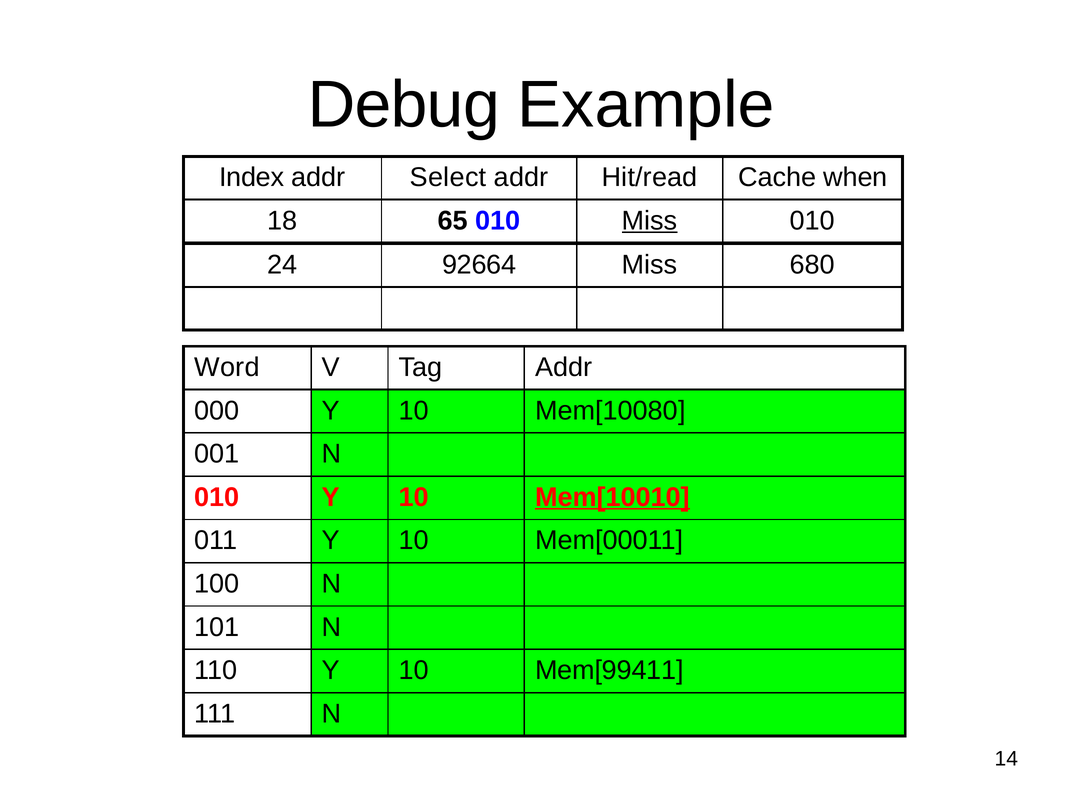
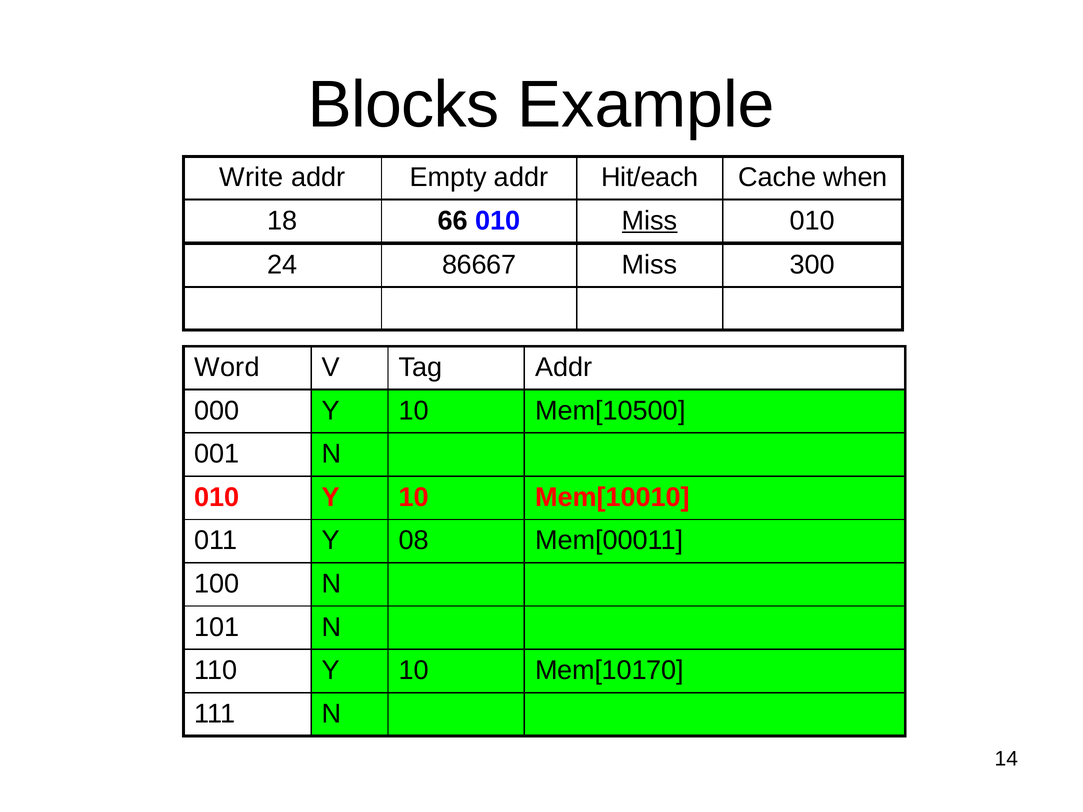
Debug: Debug -> Blocks (404, 105)
Index: Index -> Write (251, 177)
Select: Select -> Empty (448, 177)
Hit/read: Hit/read -> Hit/each (650, 177)
65: 65 -> 66 (453, 221)
92664: 92664 -> 86667 (479, 265)
680: 680 -> 300 (812, 265)
Mem[10080: Mem[10080 -> Mem[10500 (610, 411)
Mem[10010 underline: present -> none (613, 497)
011 Y 10: 10 -> 08 (414, 541)
Mem[99411: Mem[99411 -> Mem[10170 (609, 671)
